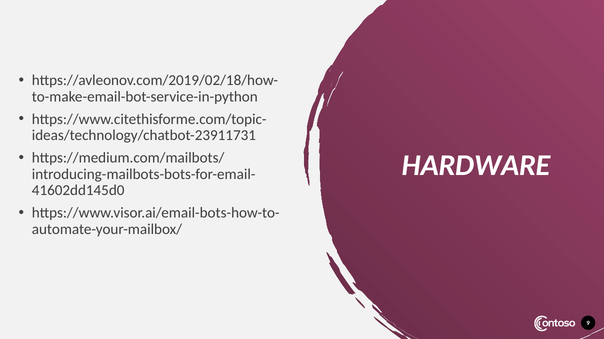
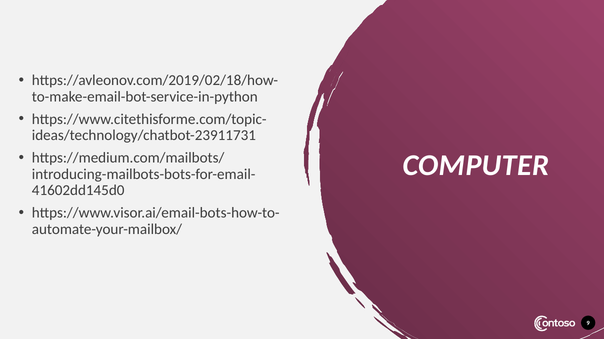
HARDWARE: HARDWARE -> COMPUTER (476, 166)
